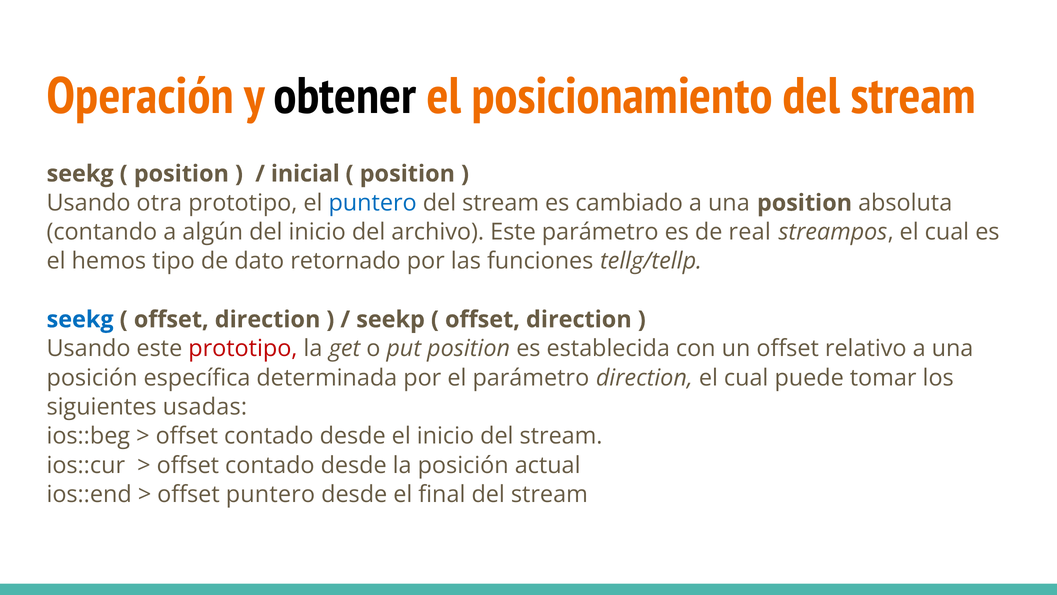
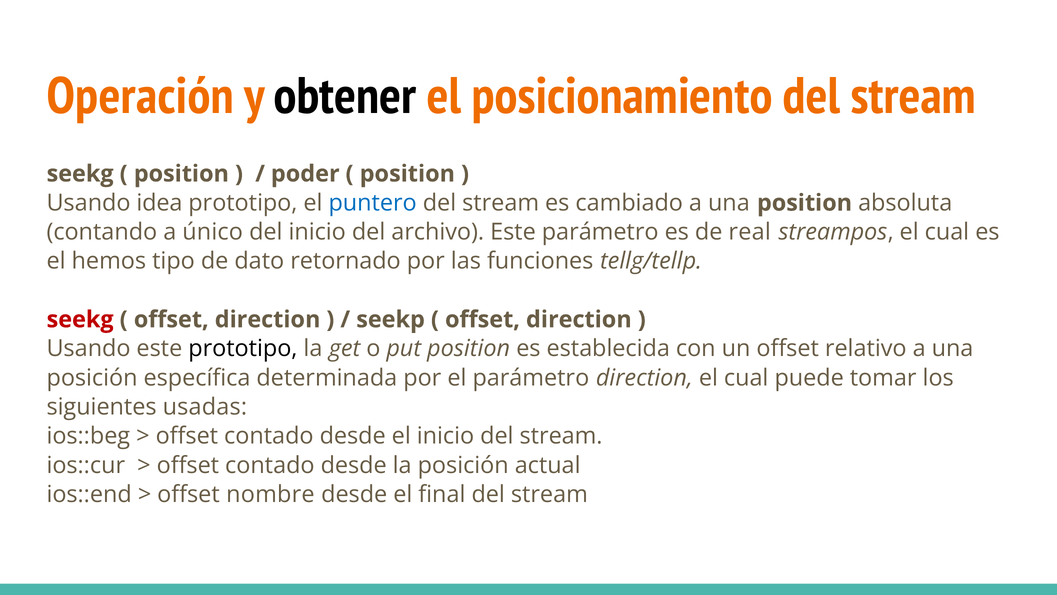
inicial: inicial -> poder (305, 174)
otra: otra -> idea (159, 203)
algún: algún -> único (213, 232)
seekg colour: blue -> red (80, 319)
prototipo colour: red -> black (243, 348)
offset puntero: puntero -> nombre (270, 494)
